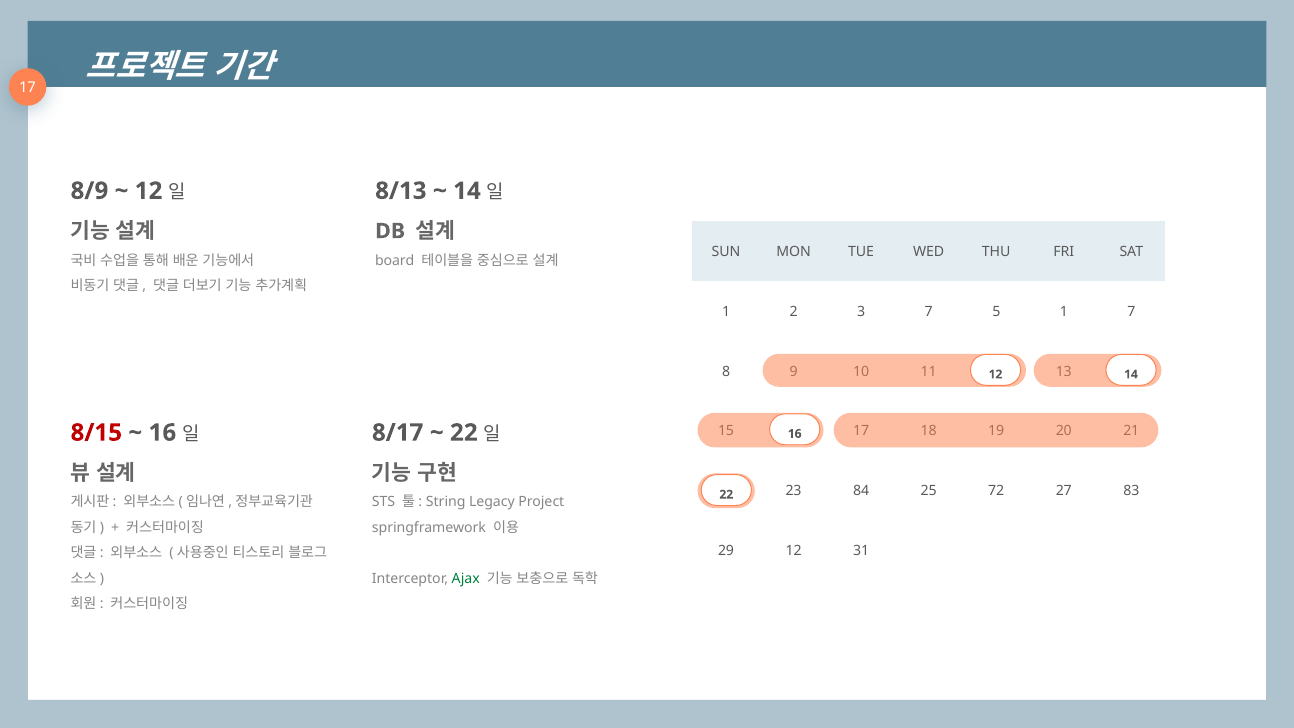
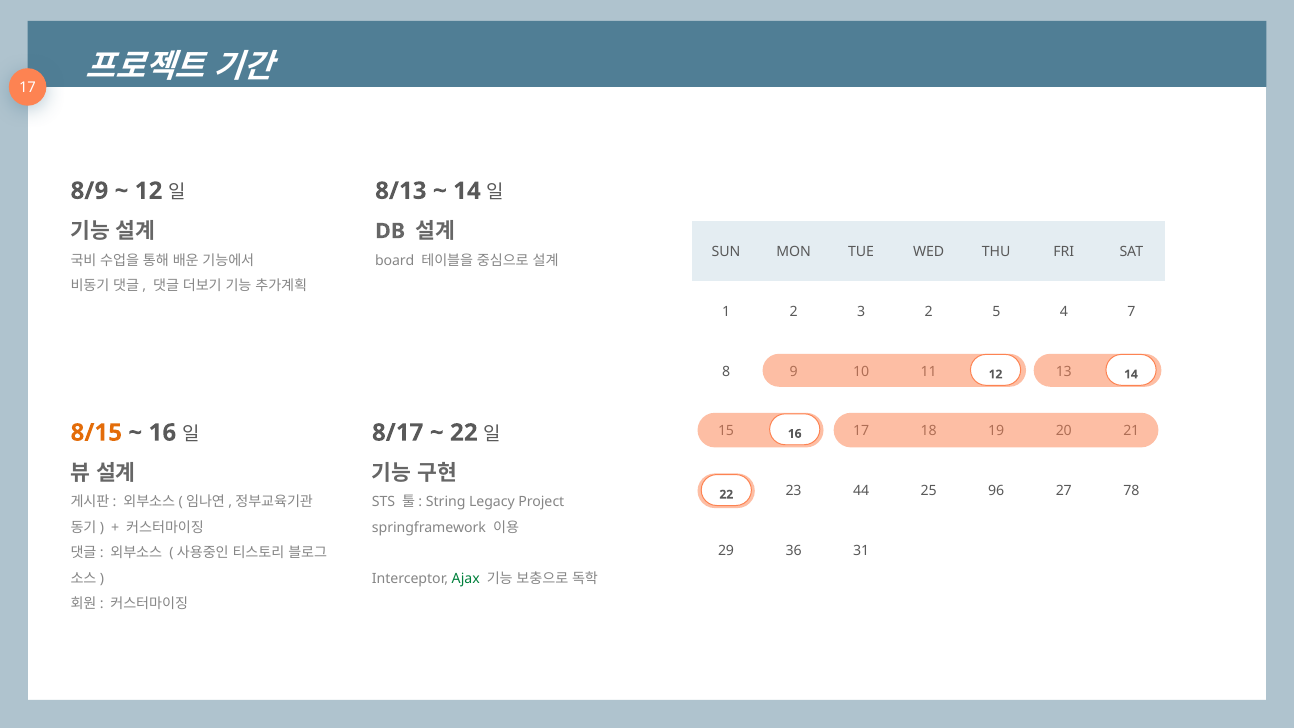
3 7: 7 -> 2 (929, 312)
5 1: 1 -> 4 (1064, 312)
8/15 colour: red -> orange (96, 433)
84: 84 -> 44 (861, 491)
72: 72 -> 96 (996, 491)
83: 83 -> 78 (1131, 491)
29 12: 12 -> 36 (794, 551)
